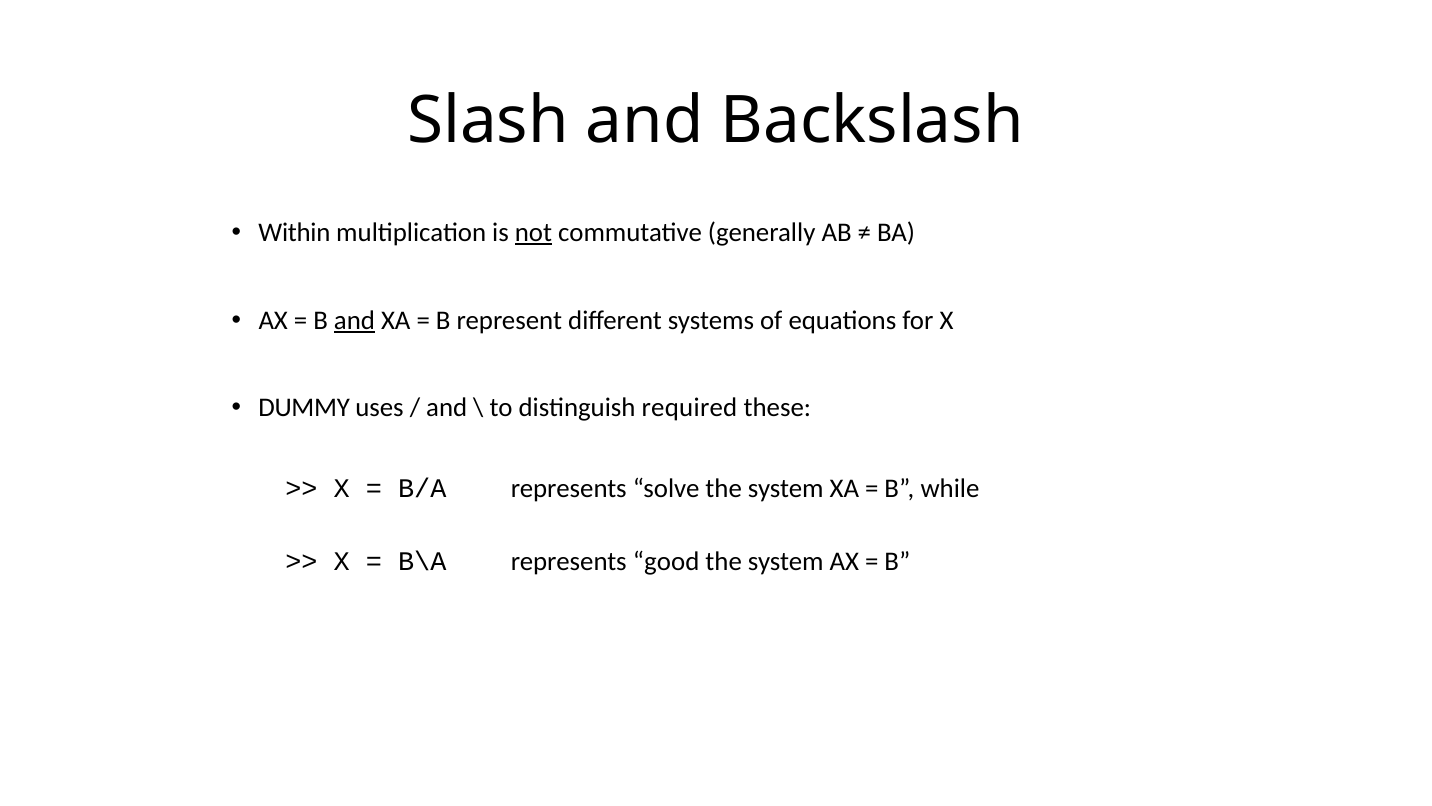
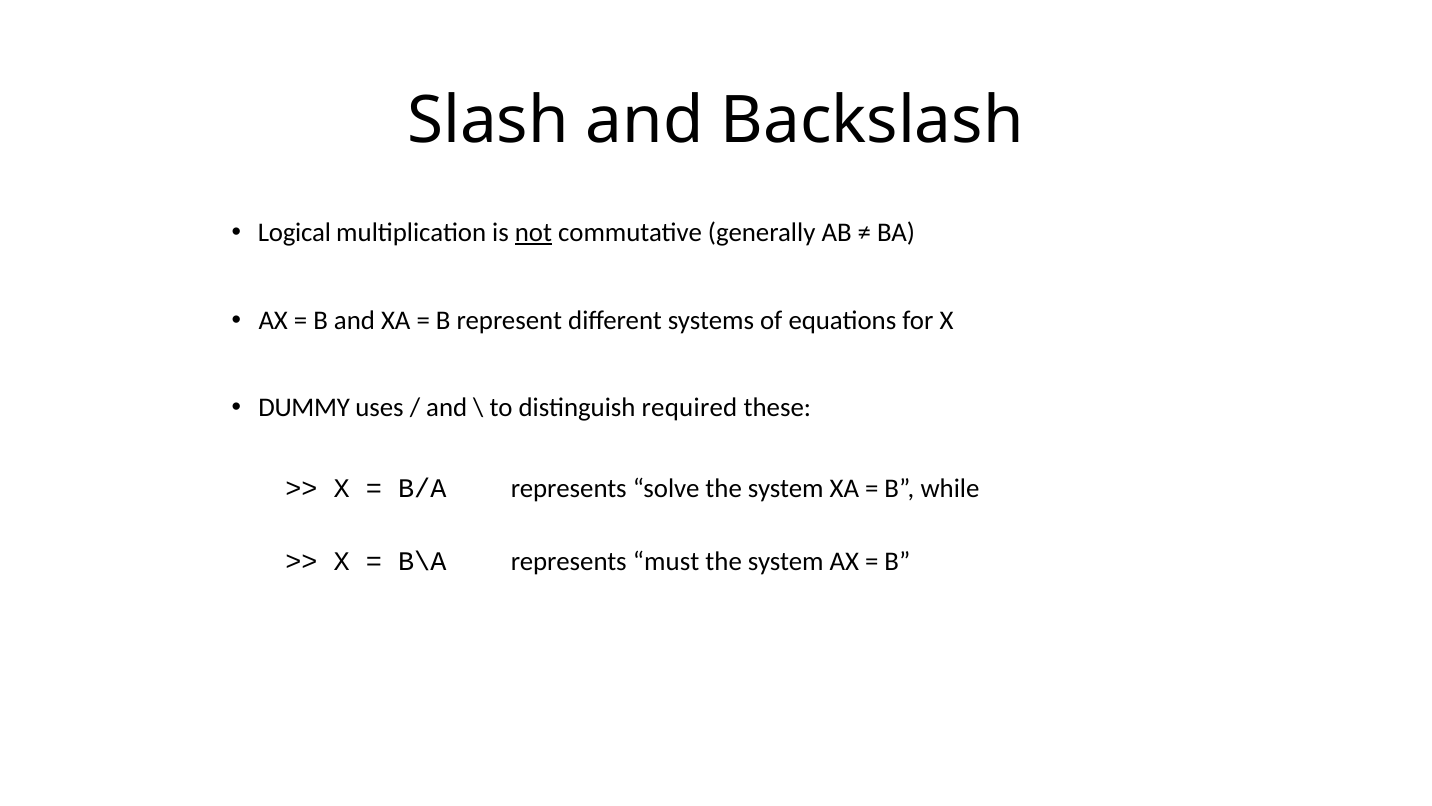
Within: Within -> Logical (294, 232)
and underline: present -> none (354, 320)
good: good -> must (666, 561)
